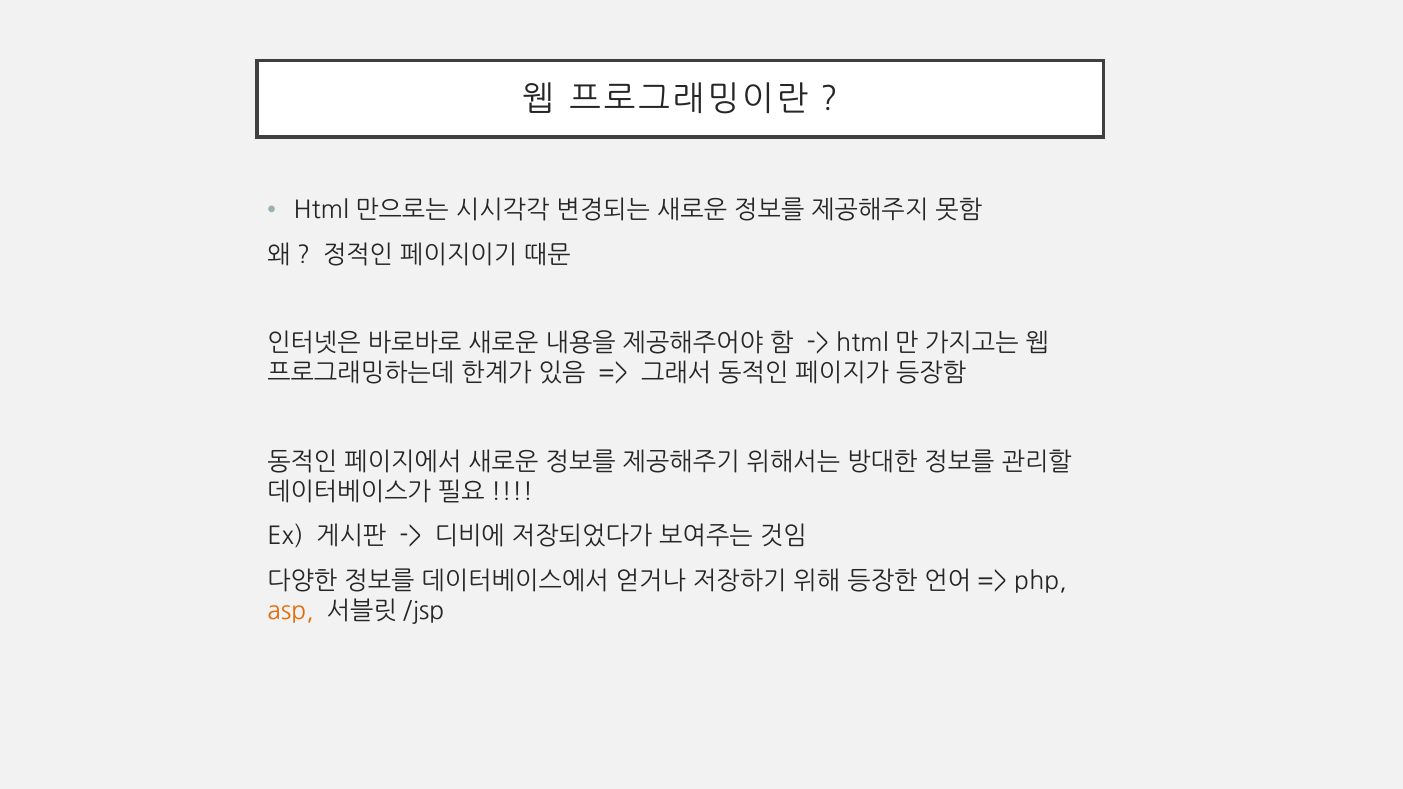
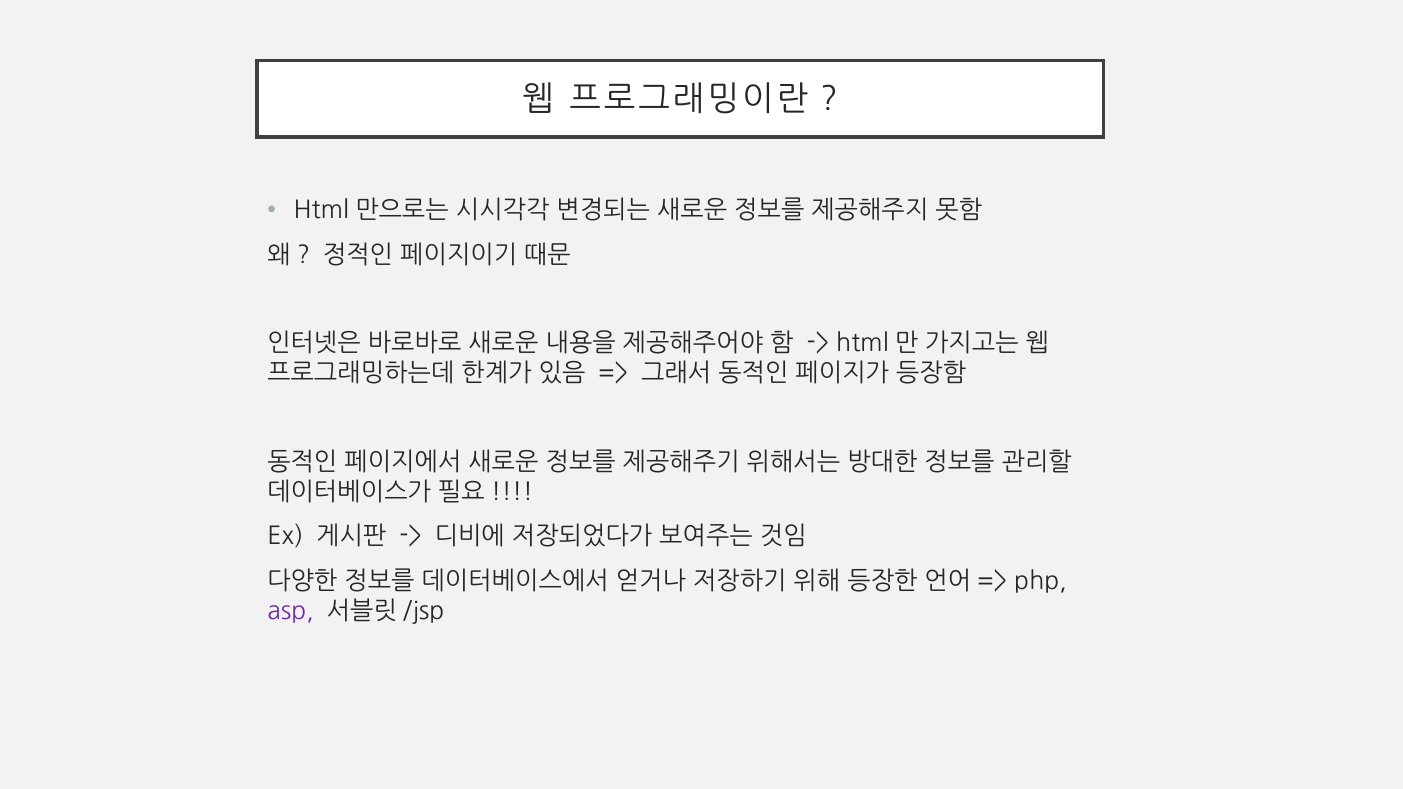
asp colour: orange -> purple (291, 611)
